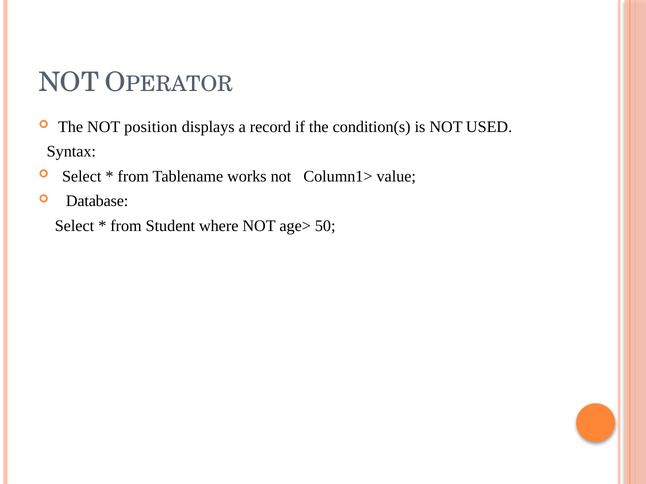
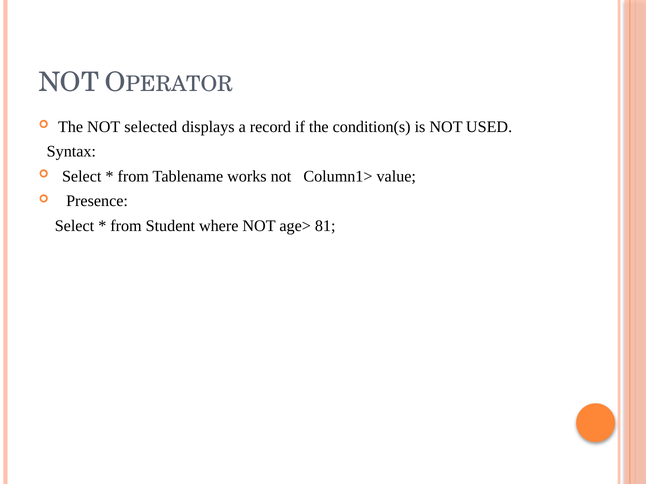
position: position -> selected (151, 127)
Database: Database -> Presence (97, 201)
50: 50 -> 81 (325, 226)
